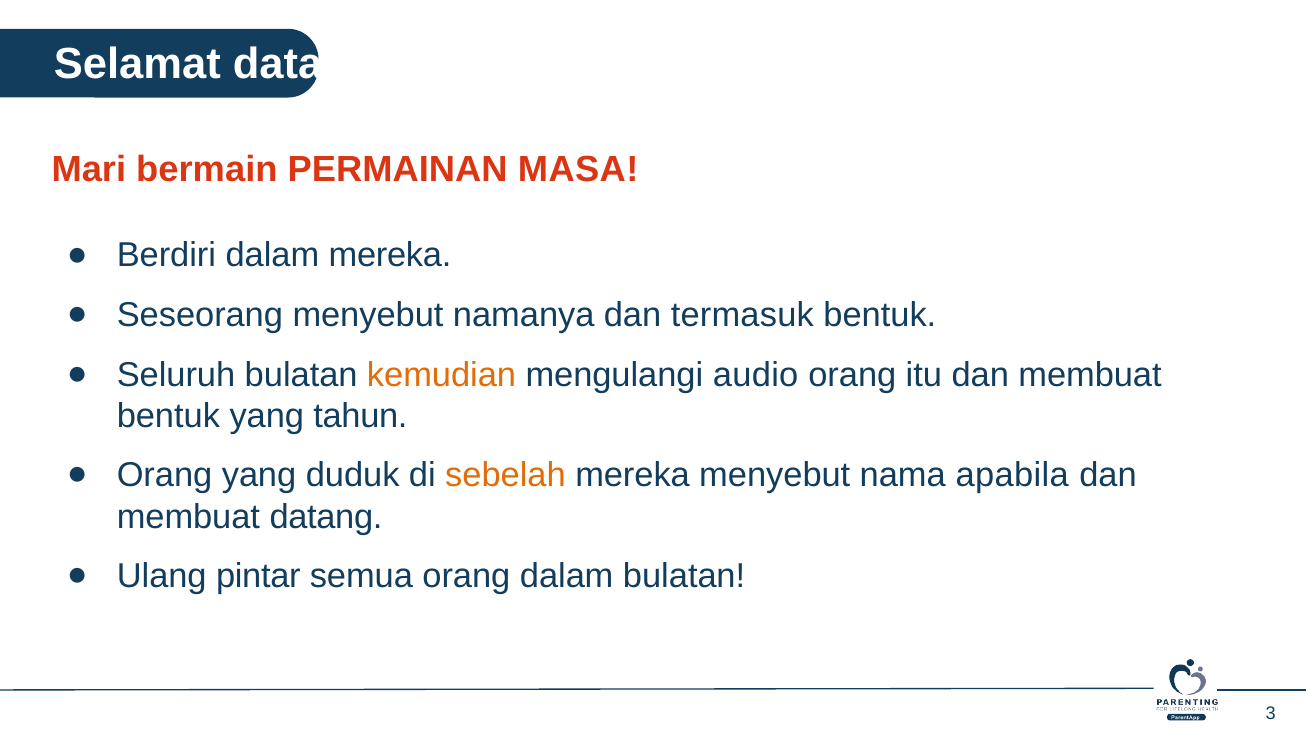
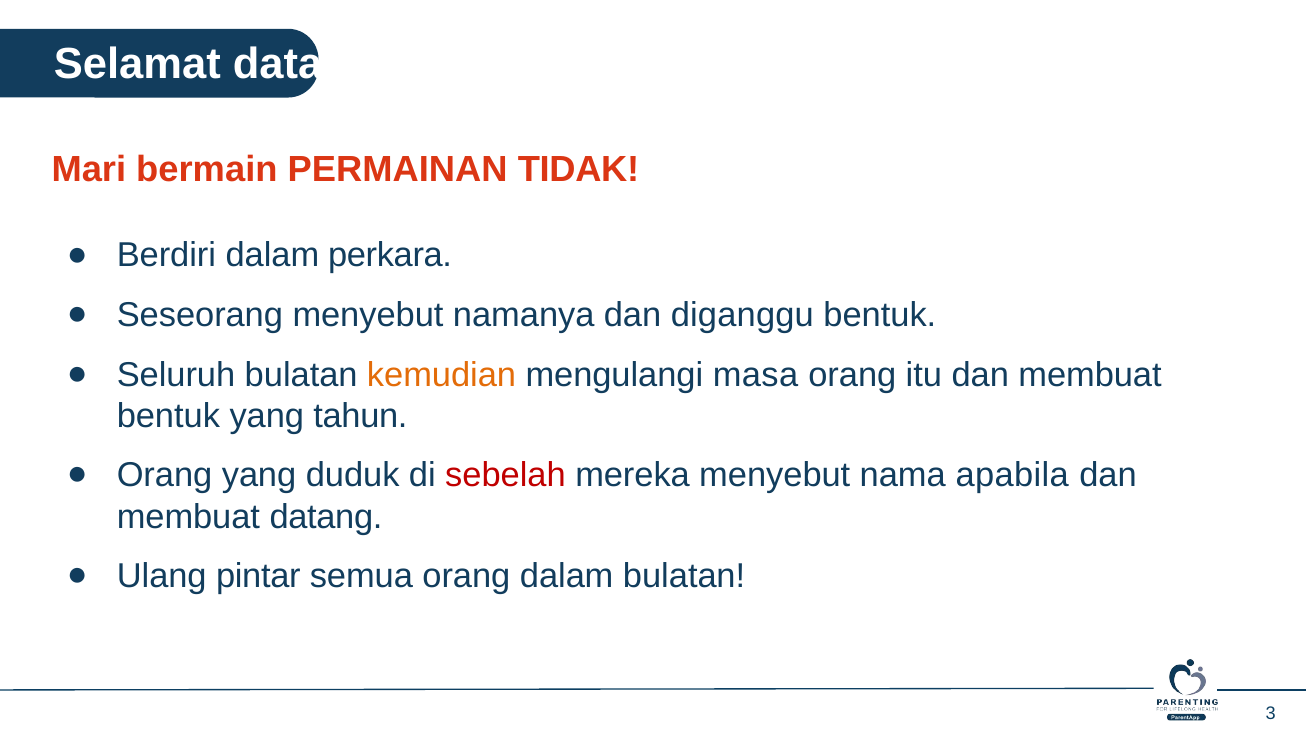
MASA: MASA -> TIDAK (579, 170)
dalam mereka: mereka -> perkara (390, 255)
termasuk: termasuk -> diganggu (742, 315)
audio: audio -> masa (756, 374)
sebelah colour: orange -> red (505, 475)
